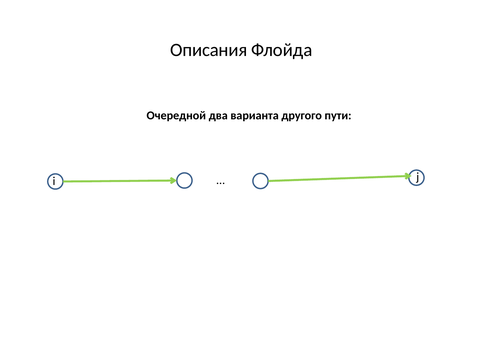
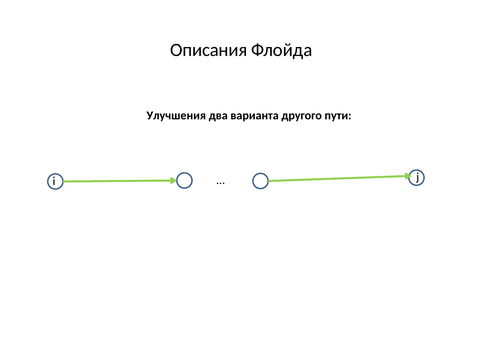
Очередной: Очередной -> Улучшения (176, 116)
